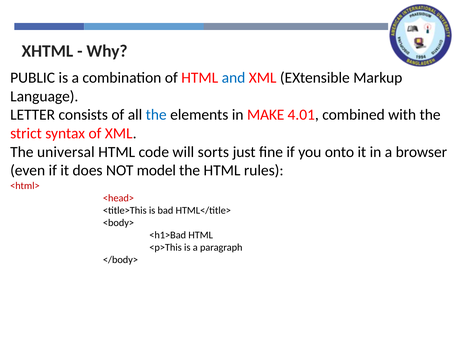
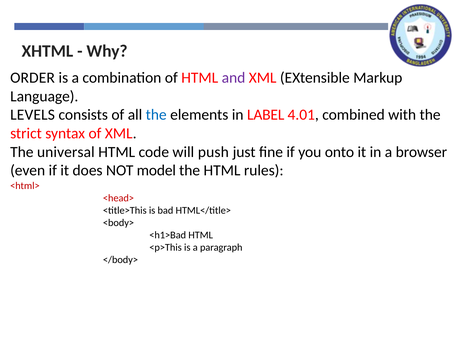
PUBLIC: PUBLIC -> ORDER (33, 78)
and colour: blue -> purple (234, 78)
LETTER: LETTER -> LEVELS (33, 115)
MAKE: MAKE -> LABEL (266, 115)
sorts: sorts -> push (213, 152)
